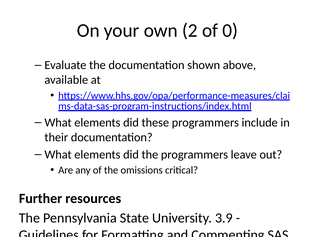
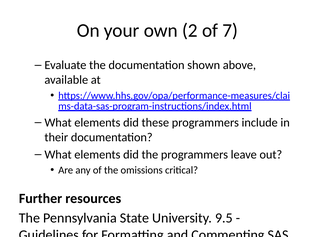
0: 0 -> 7 (230, 30)
3.9: 3.9 -> 9.5 (224, 217)
